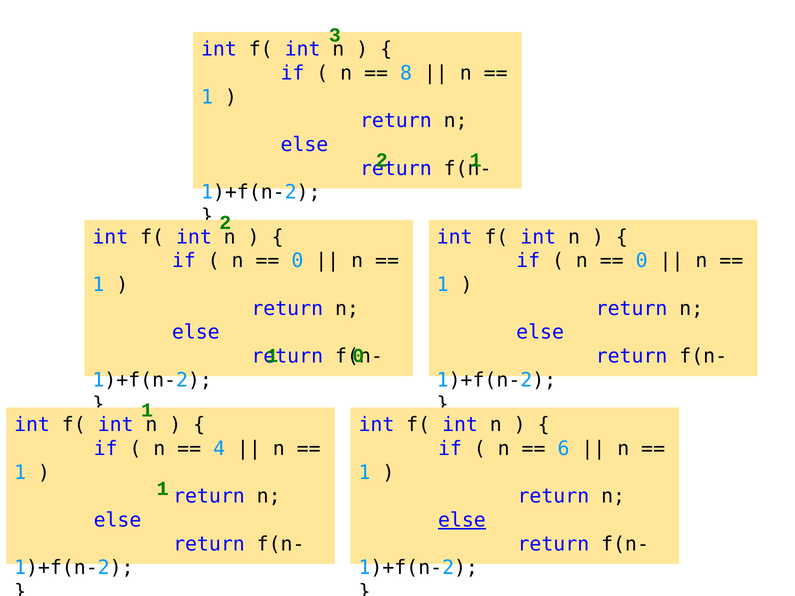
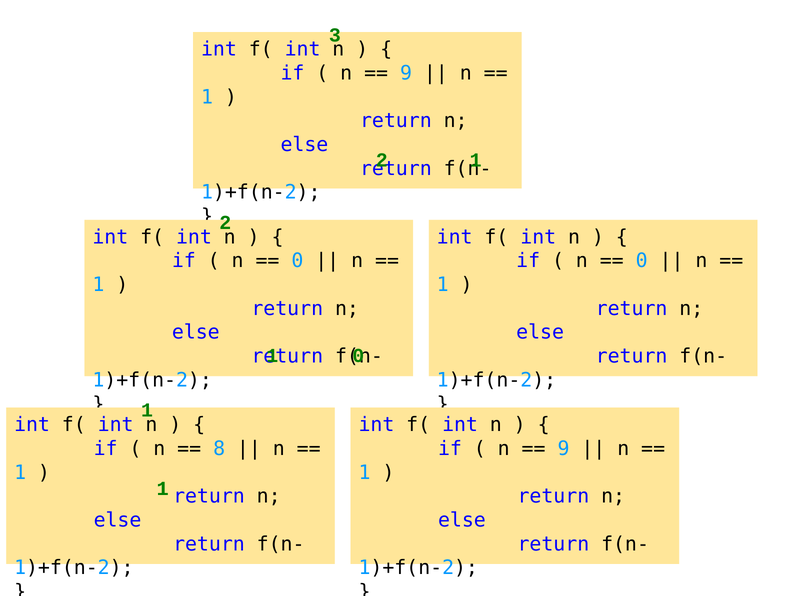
8: 8 -> 9 (406, 73)
4: 4 -> 8 (219, 449)
6: 6 -> 9 (564, 449)
else underline: present -> none (462, 520)
